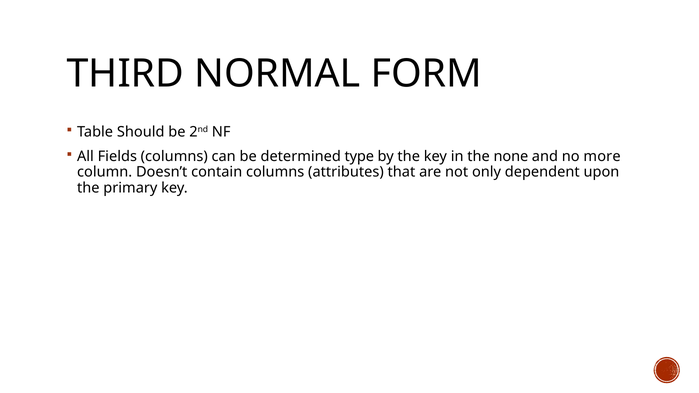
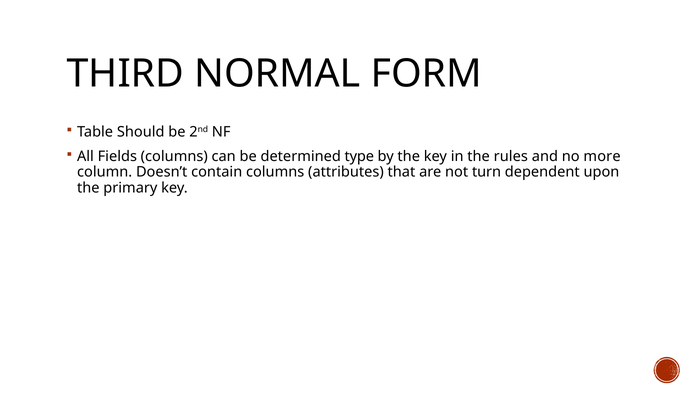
none: none -> rules (511, 156)
only: only -> turn (487, 172)
